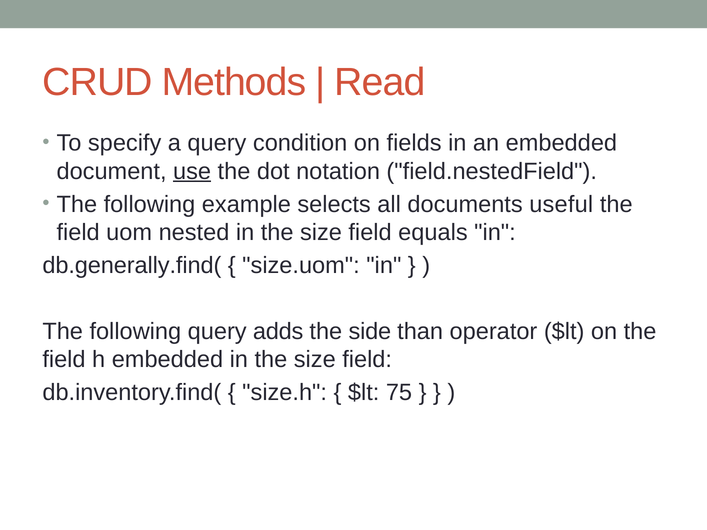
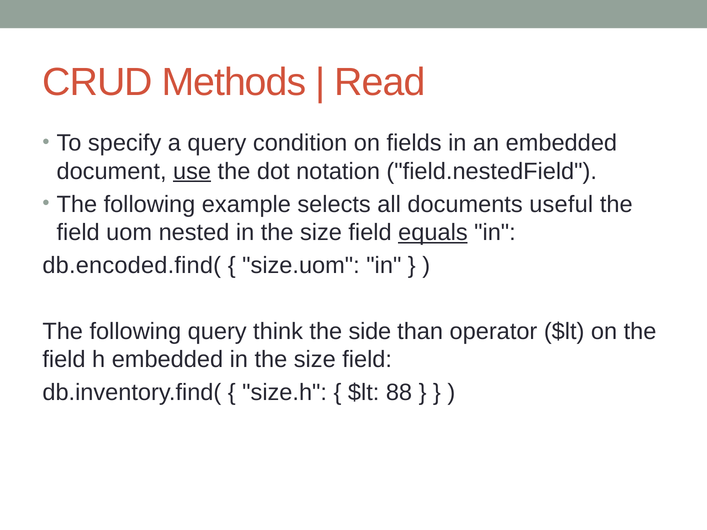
equals underline: none -> present (433, 233)
db.generally.find(: db.generally.find( -> db.encoded.find( (132, 266)
adds: adds -> think (278, 332)
75: 75 -> 88 (399, 393)
